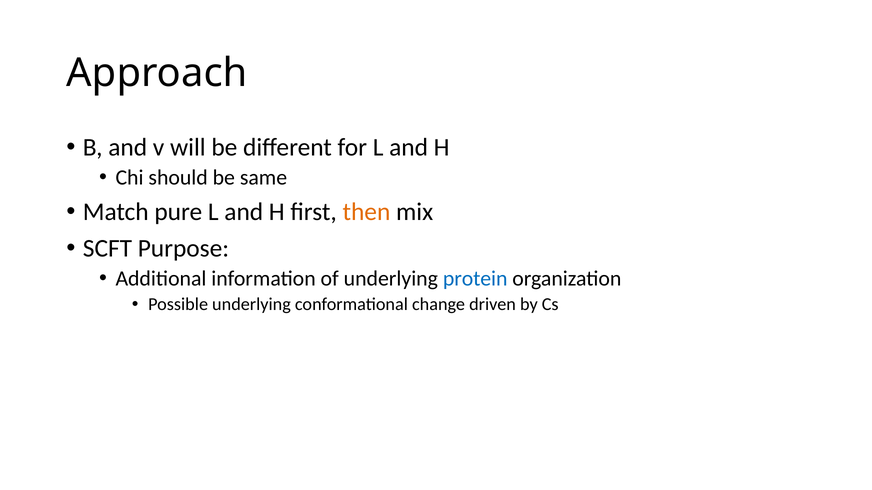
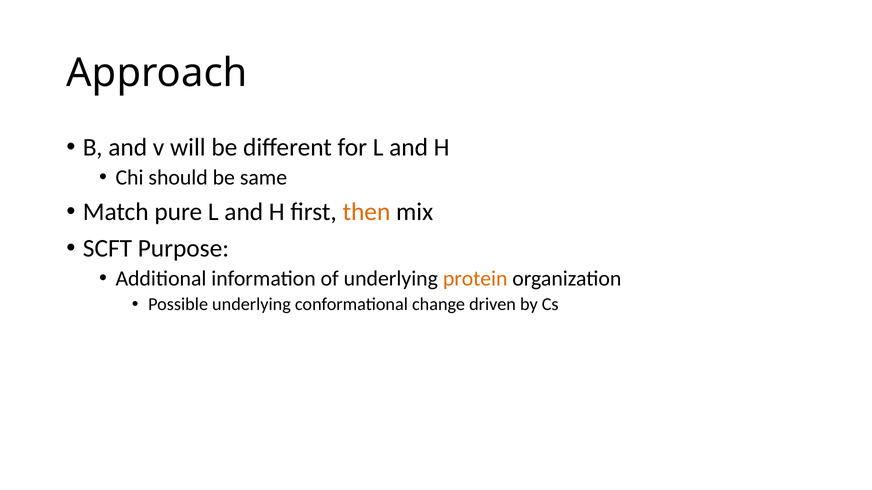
protein colour: blue -> orange (475, 279)
